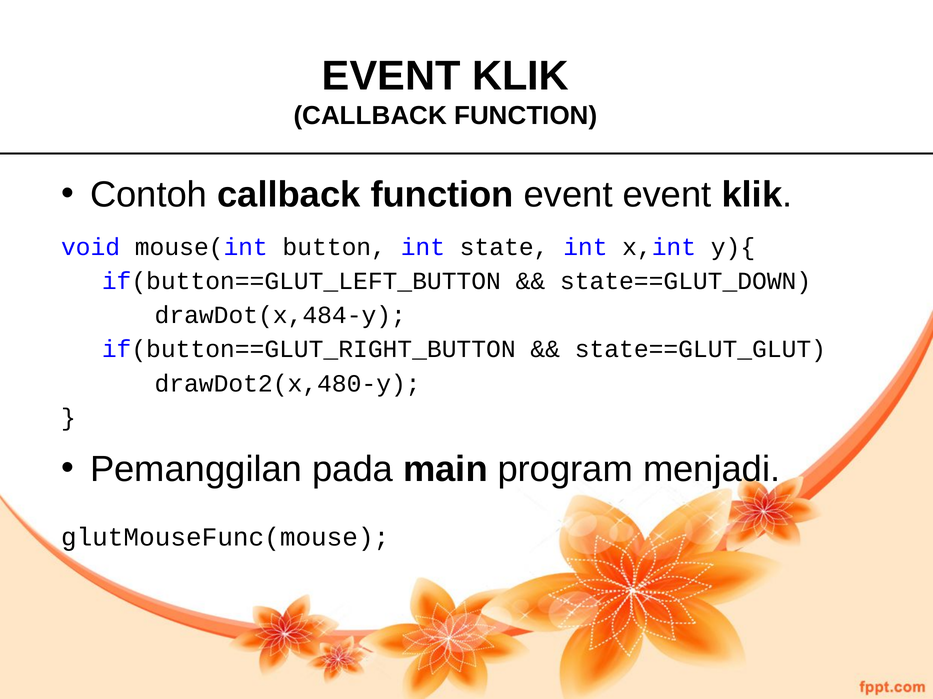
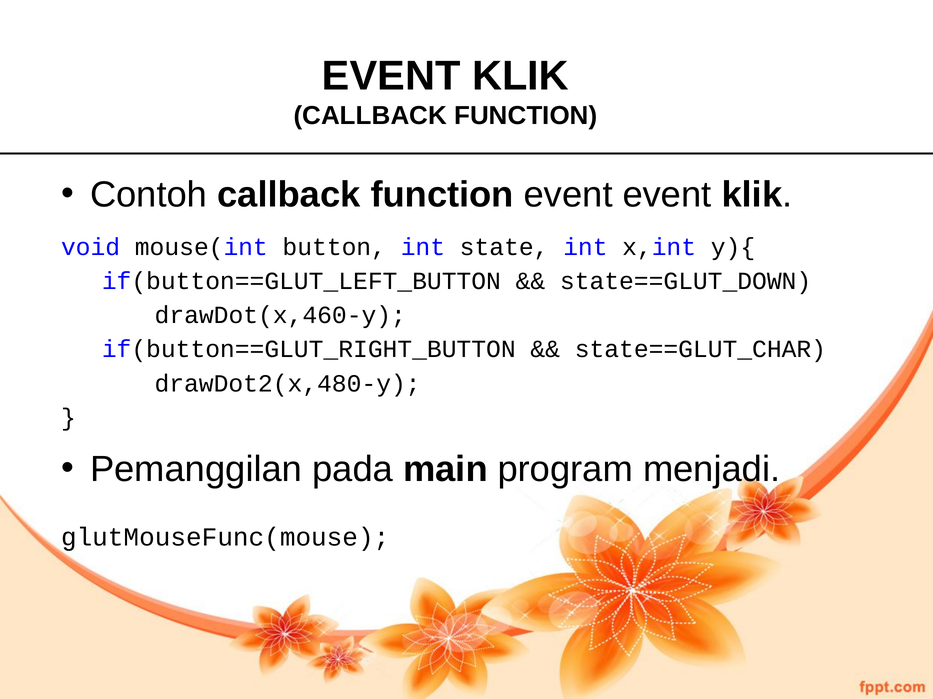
drawDot(x,484-y: drawDot(x,484-y -> drawDot(x,460-y (280, 315)
state==GLUT_GLUT: state==GLUT_GLUT -> state==GLUT_CHAR (700, 349)
